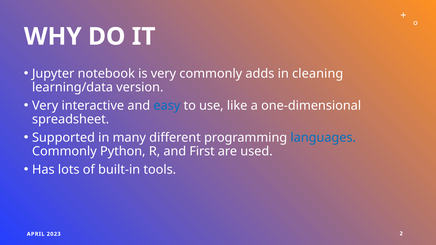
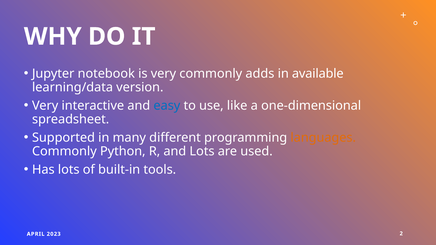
cleaning: cleaning -> available (318, 74)
languages colour: blue -> orange (323, 138)
and First: First -> Lots (202, 151)
